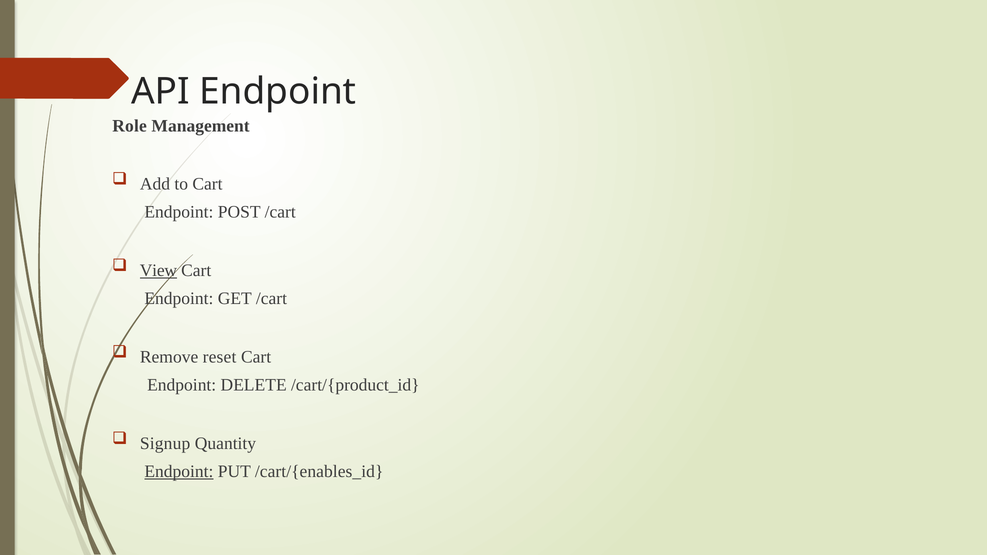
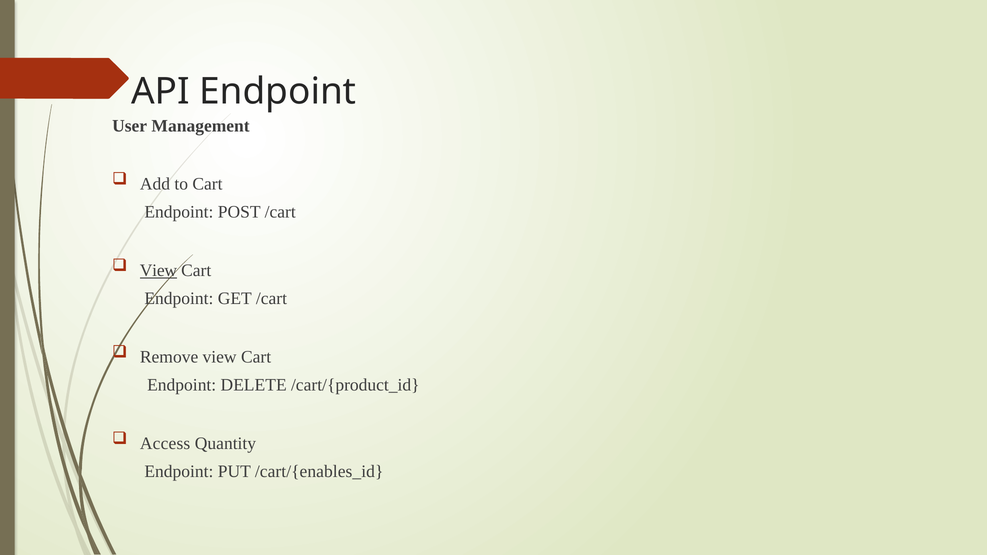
Role: Role -> User (130, 126)
Remove reset: reset -> view (220, 357)
Signup: Signup -> Access (165, 444)
Endpoint underline: present -> none (179, 472)
